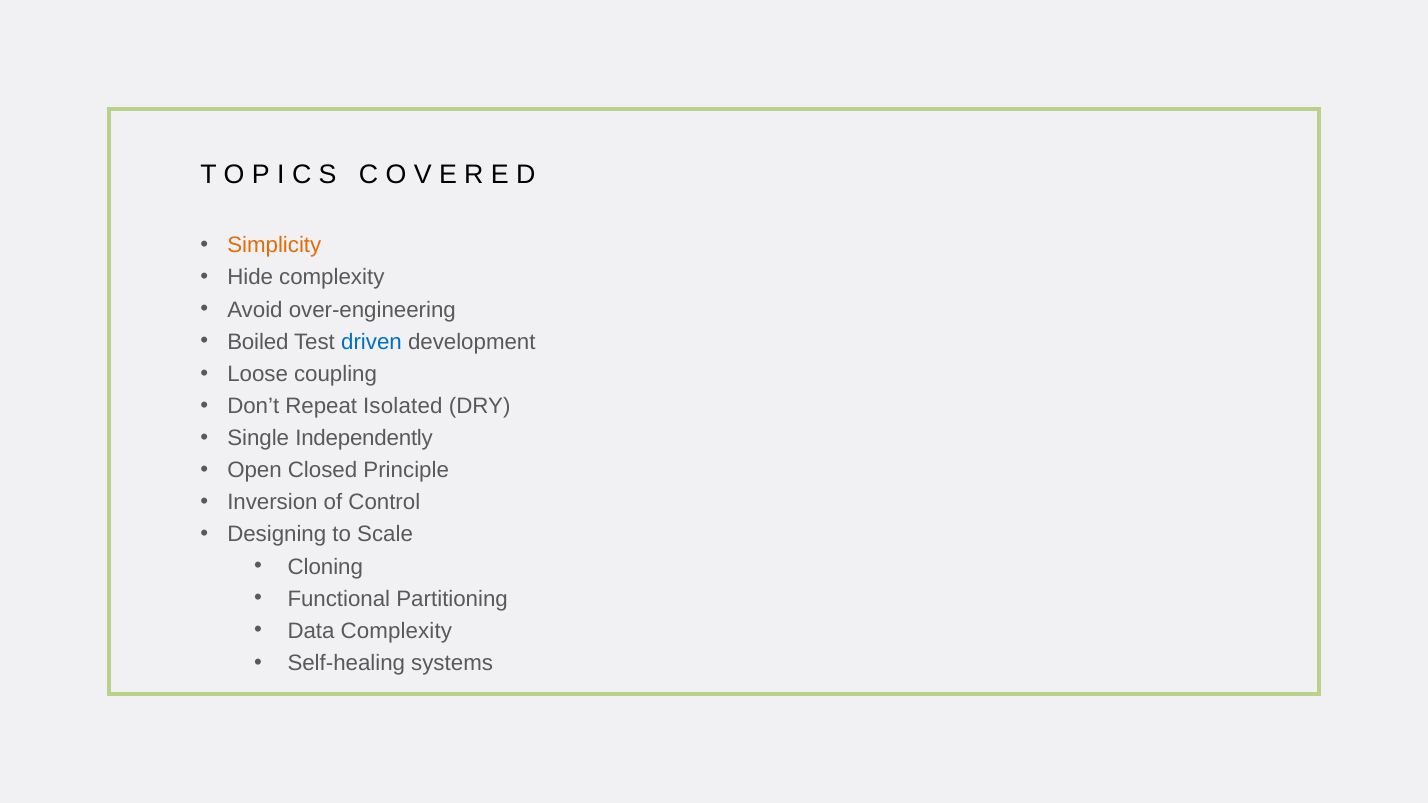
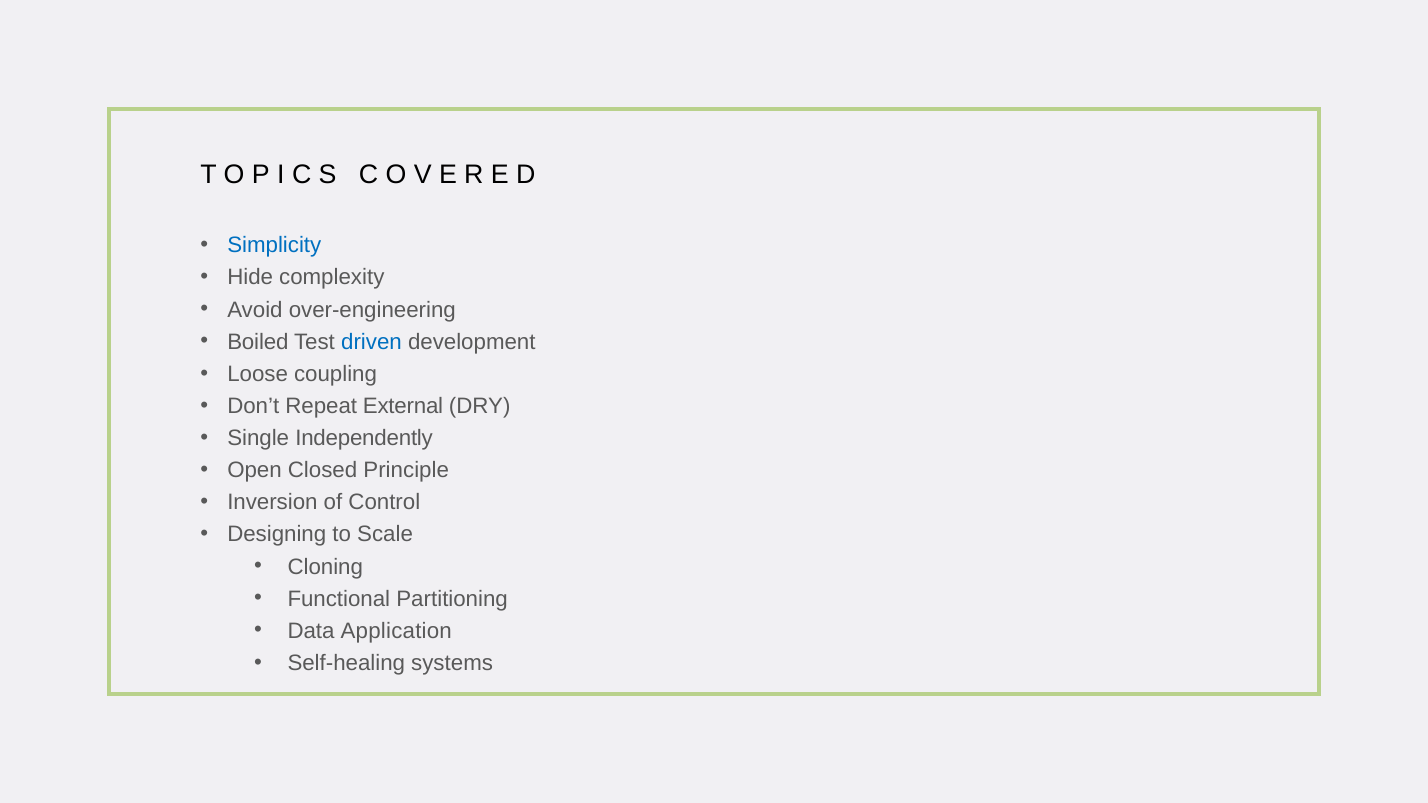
Simplicity colour: orange -> blue (274, 246)
Isolated: Isolated -> External (403, 406)
Data Complexity: Complexity -> Application (396, 631)
